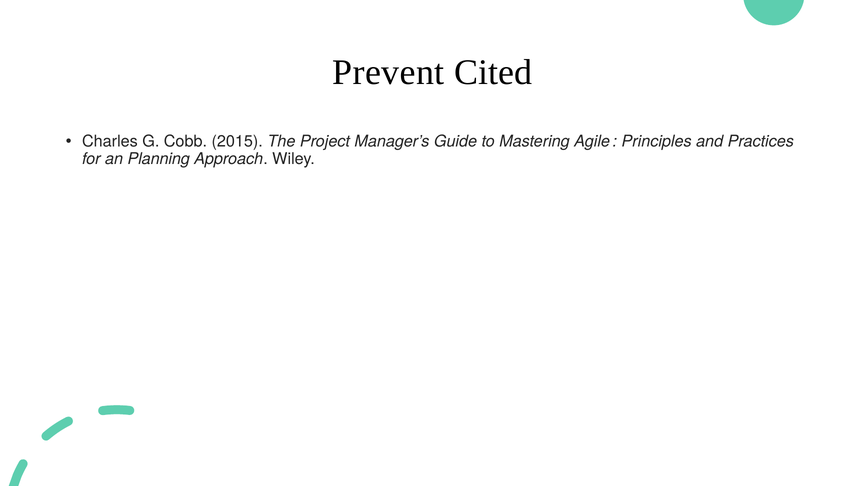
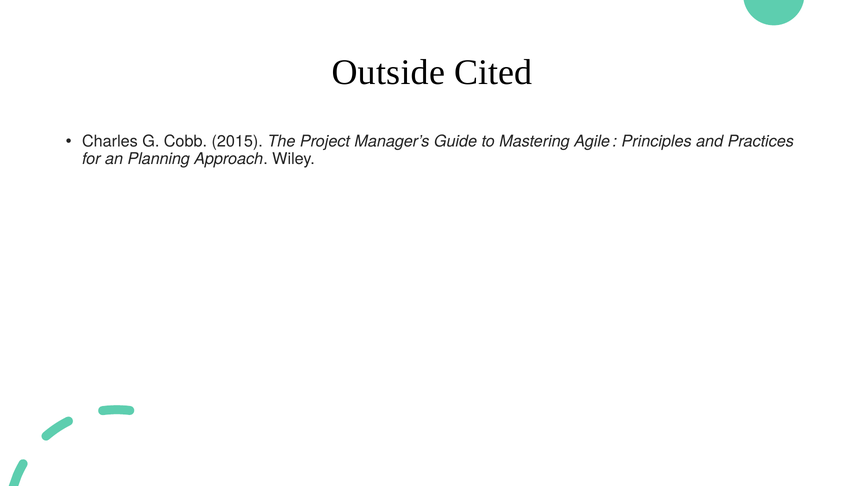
Prevent: Prevent -> Outside (388, 73)
